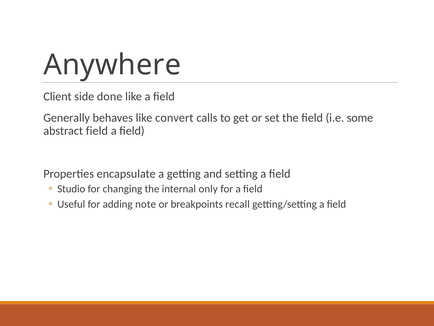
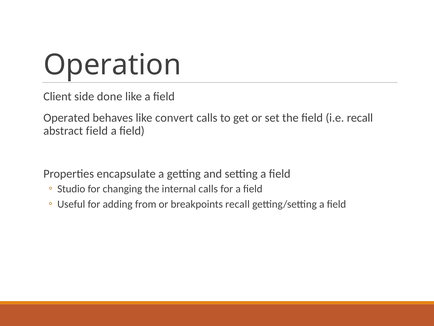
Anywhere: Anywhere -> Operation (112, 65)
Generally: Generally -> Operated (67, 118)
i.e some: some -> recall (360, 118)
internal only: only -> calls (208, 189)
note: note -> from (146, 204)
